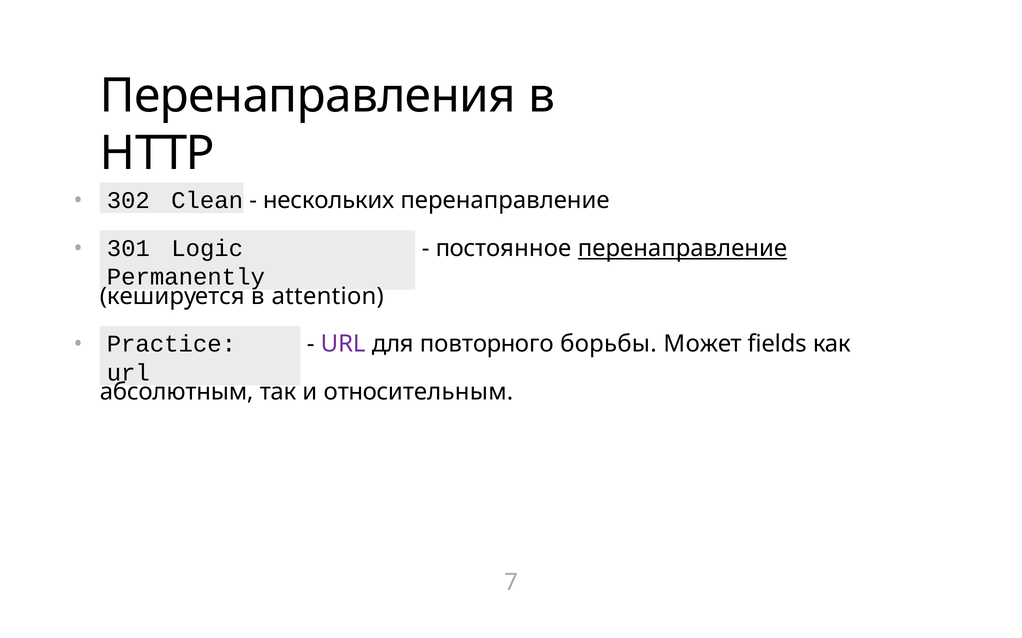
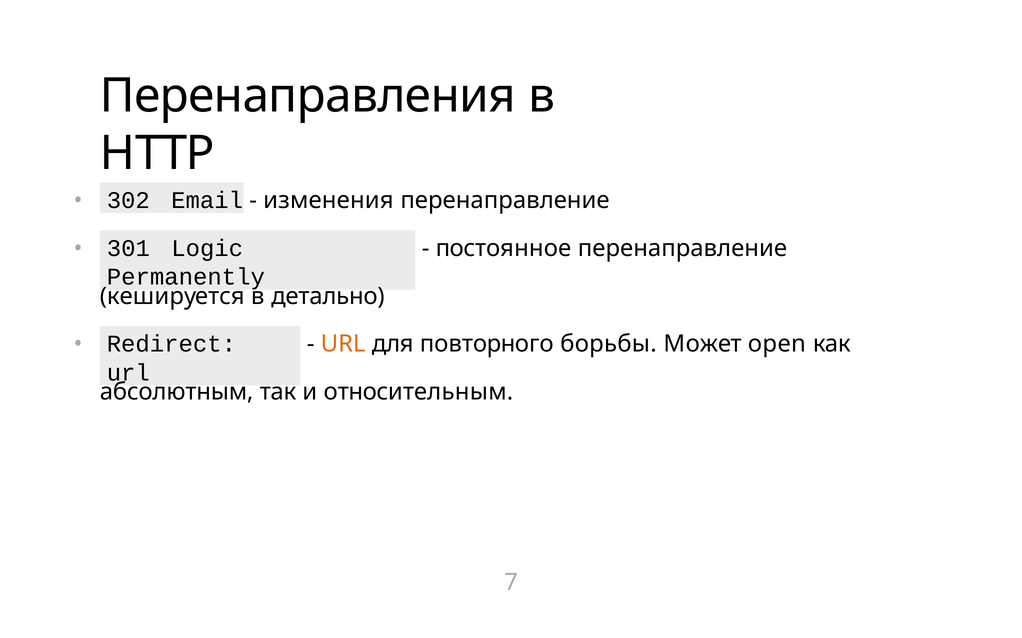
Clean: Clean -> Email (207, 201)
нескольких: нескольких -> изменения (328, 201)
перенаправление underline: present -> none (682, 249)
attention: attention -> детально (328, 297)
Practice: Practice -> Redirect (171, 344)
URL colour: purple -> orange (343, 344)
fields: fields -> open (777, 344)
